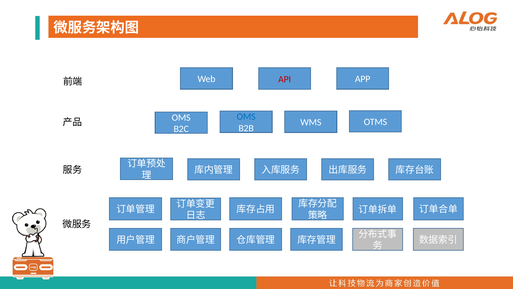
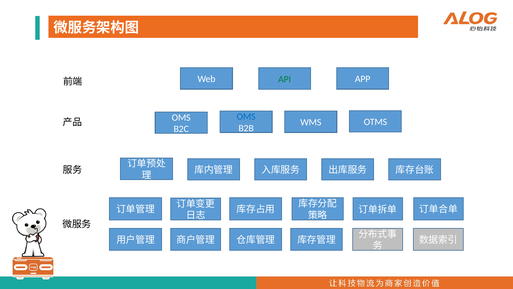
API colour: red -> green (285, 79)
